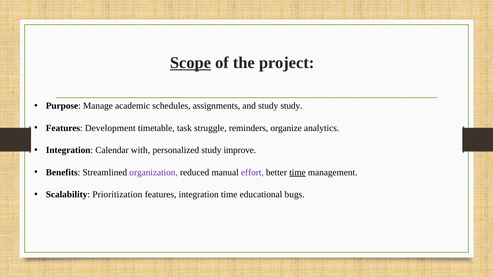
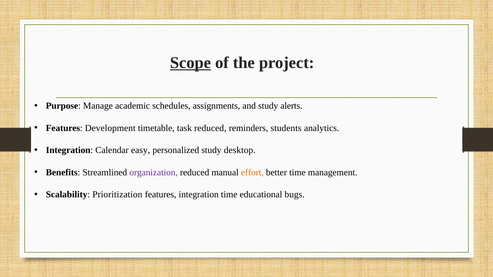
study study: study -> alerts (291, 106)
task struggle: struggle -> reduced (210, 128)
organize: organize -> students (286, 128)
with: with -> easy (141, 150)
improve: improve -> desktop (240, 150)
effort colour: purple -> orange (252, 173)
time underline: present -> none (297, 173)
